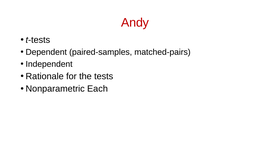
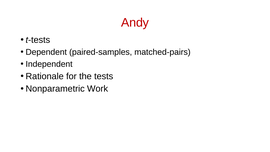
Each: Each -> Work (98, 89)
